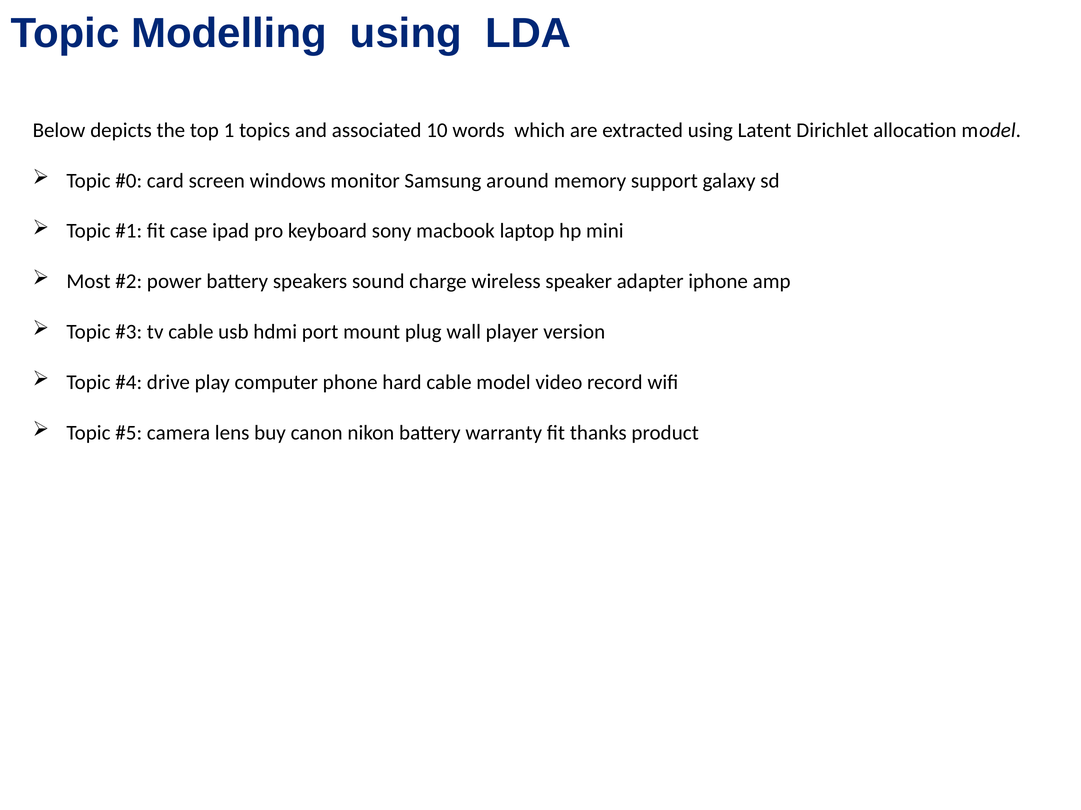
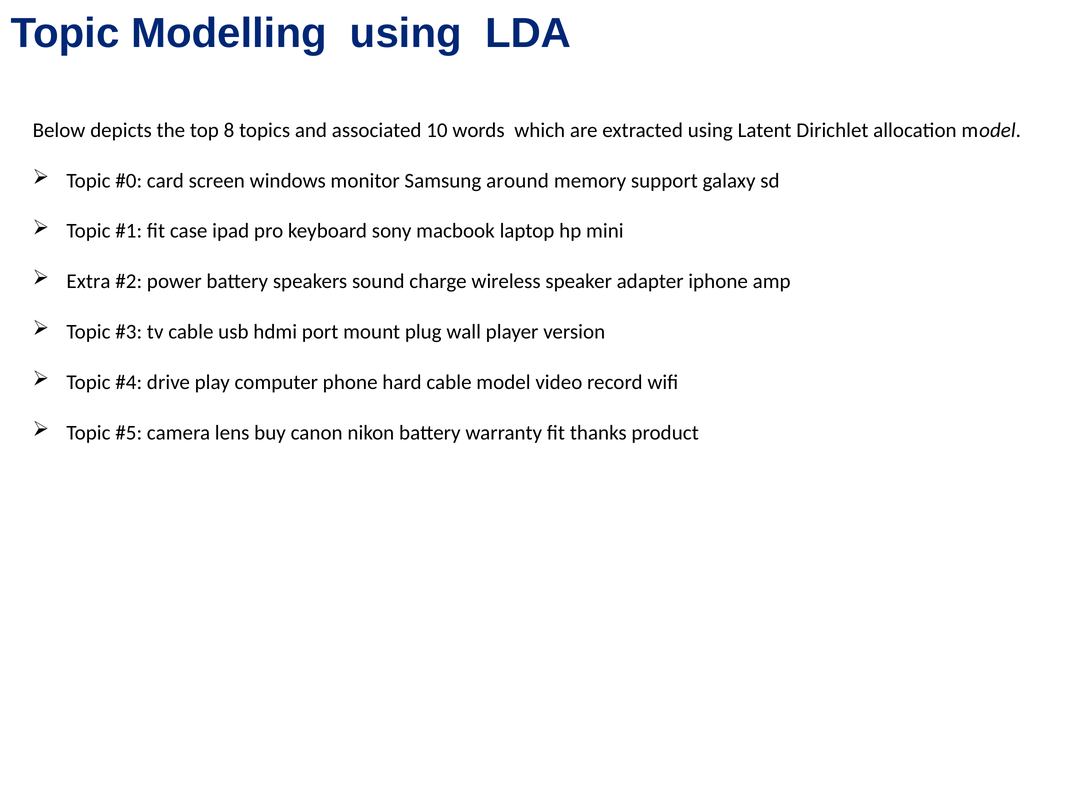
1: 1 -> 8 (229, 130)
Most: Most -> Extra (88, 282)
